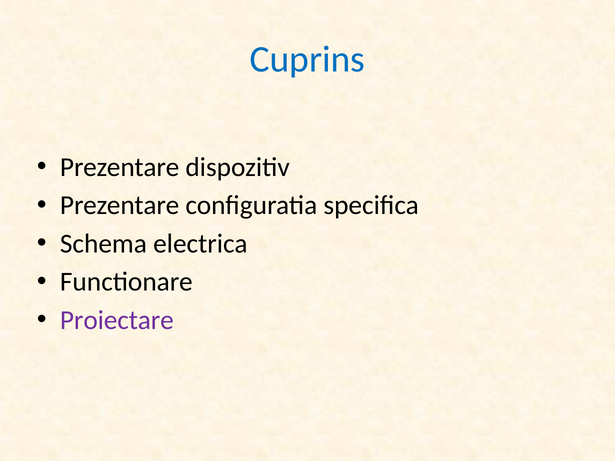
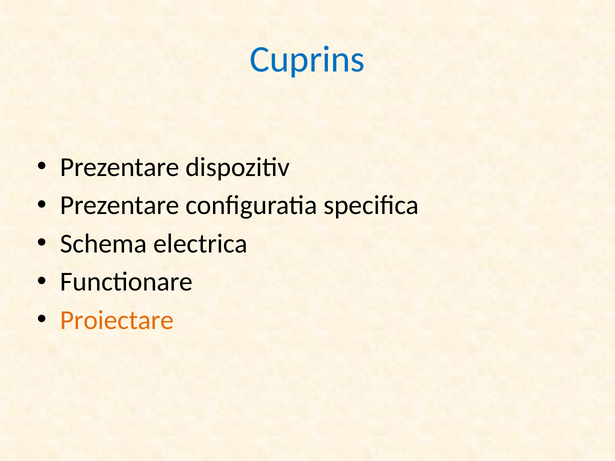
Proiectare colour: purple -> orange (117, 320)
